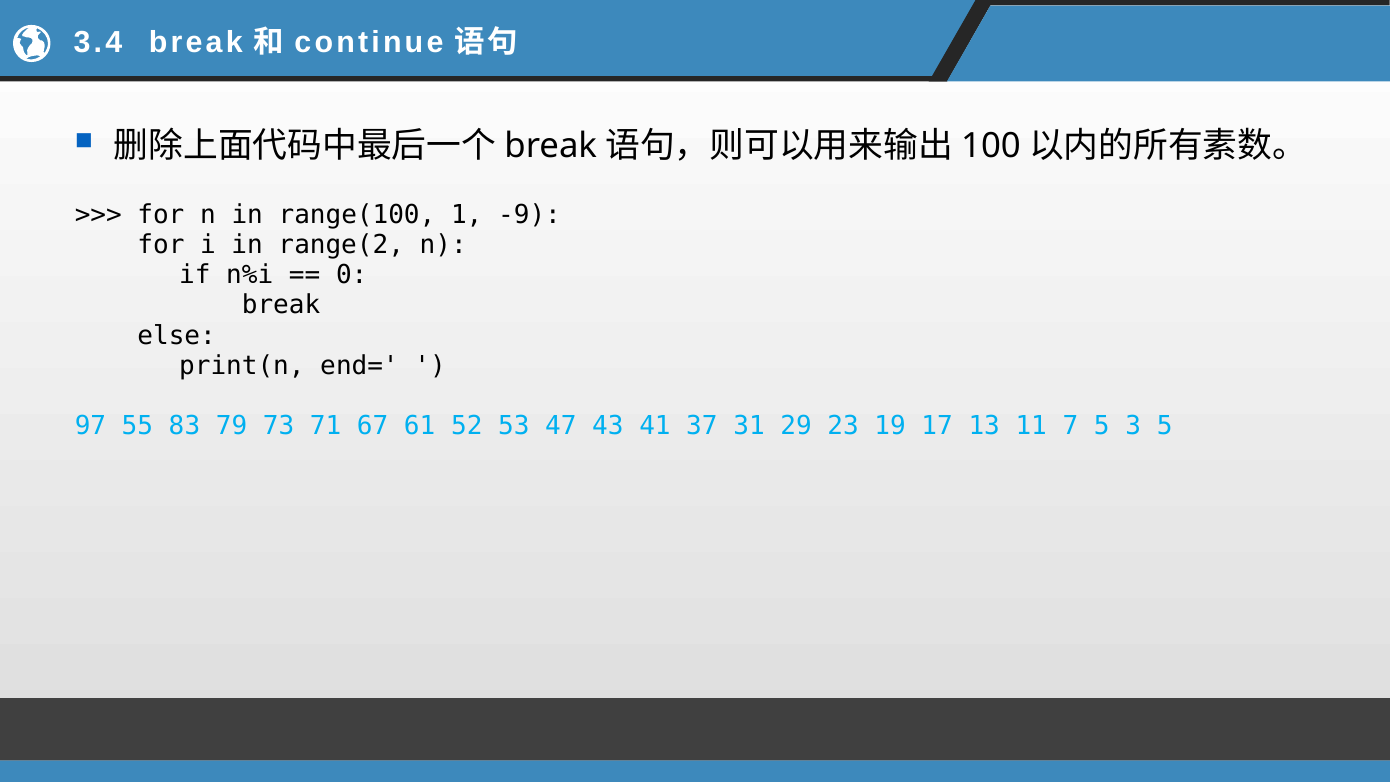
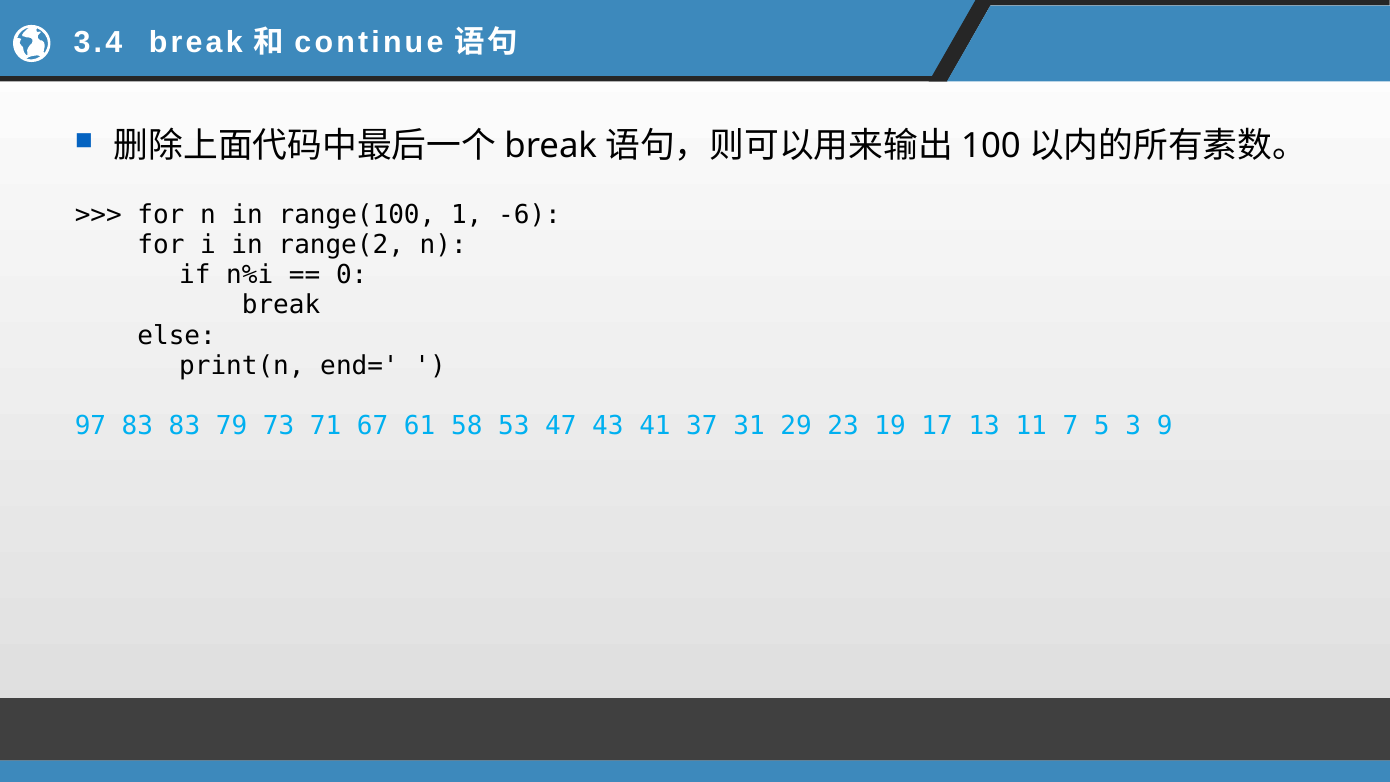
-9: -9 -> -6 (530, 215)
97 55: 55 -> 83 (137, 426)
52: 52 -> 58 (467, 426)
3 5: 5 -> 9 (1165, 426)
